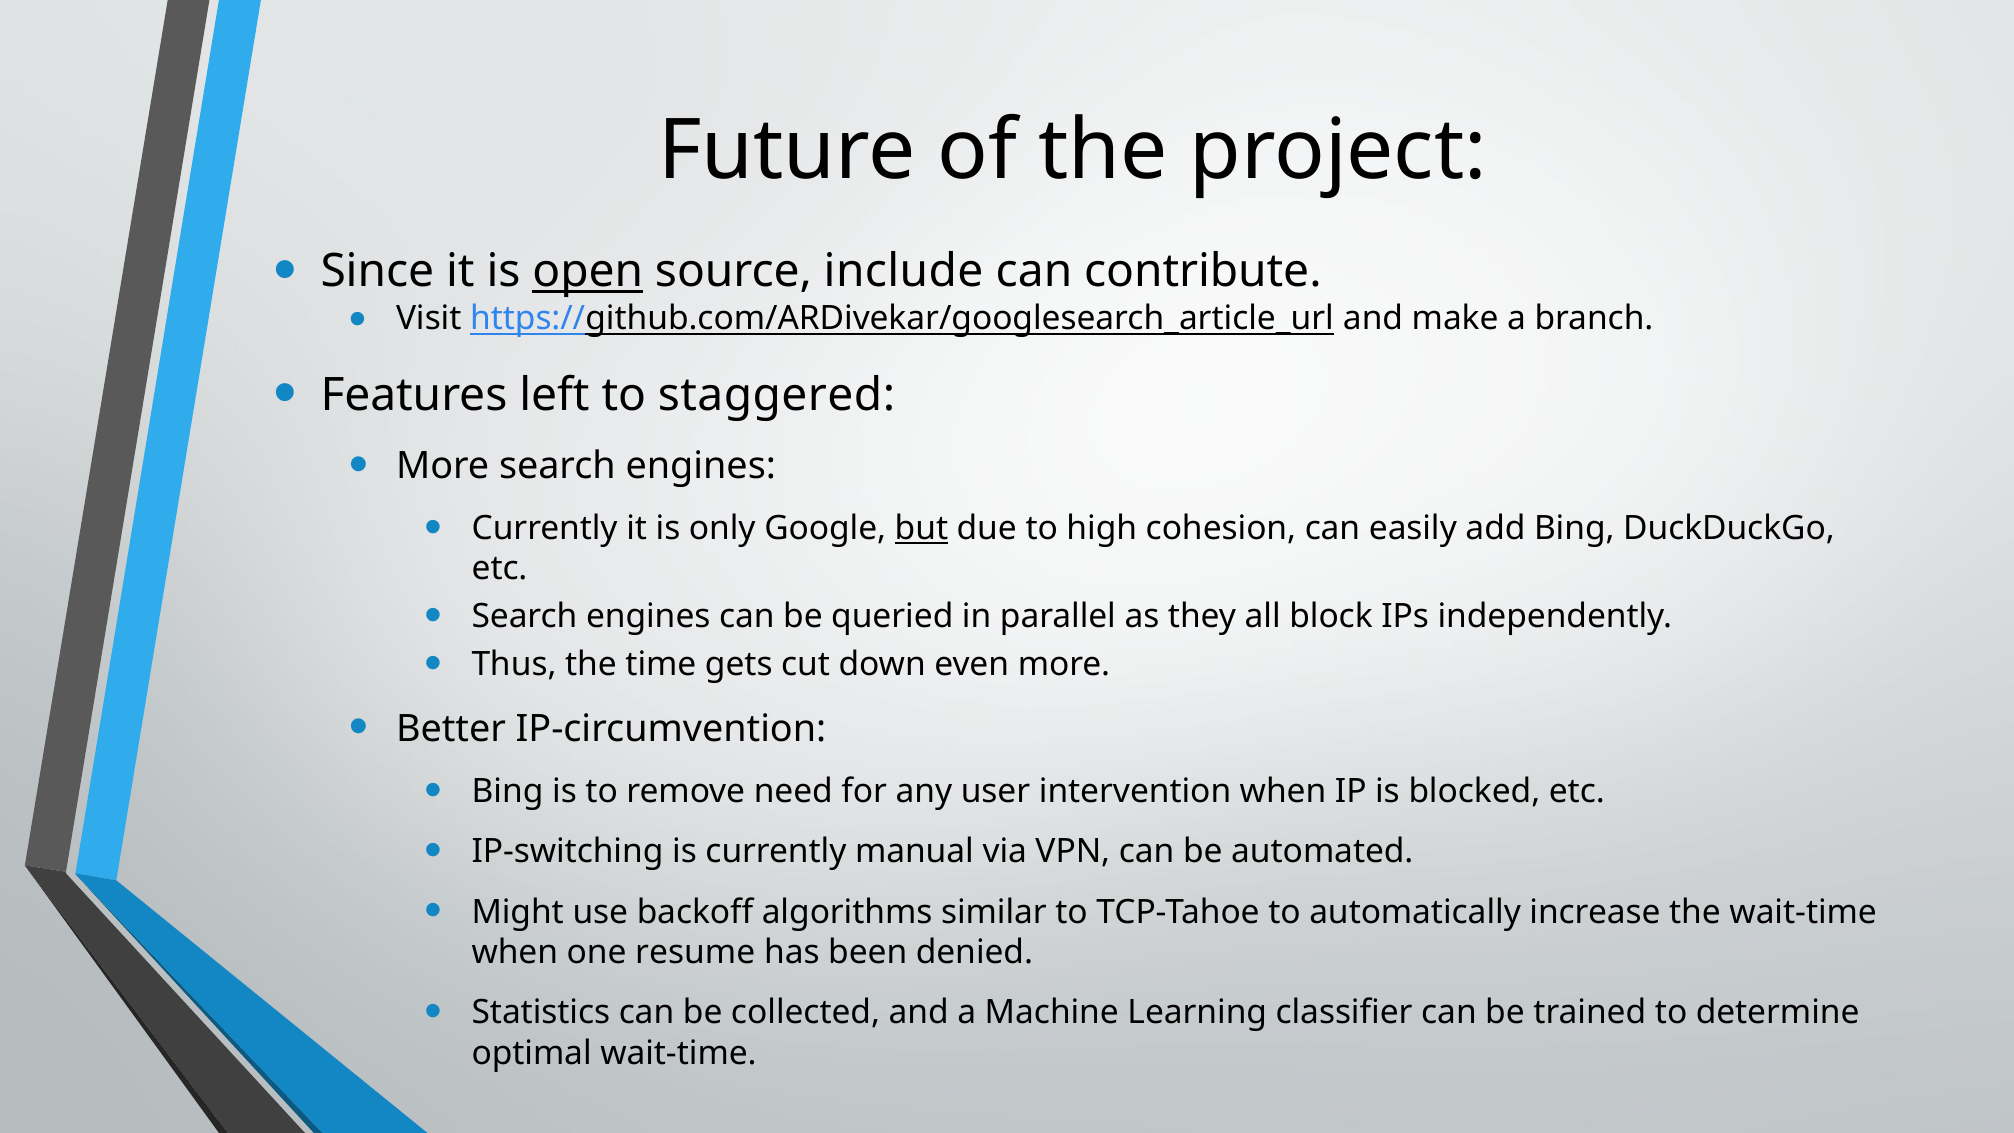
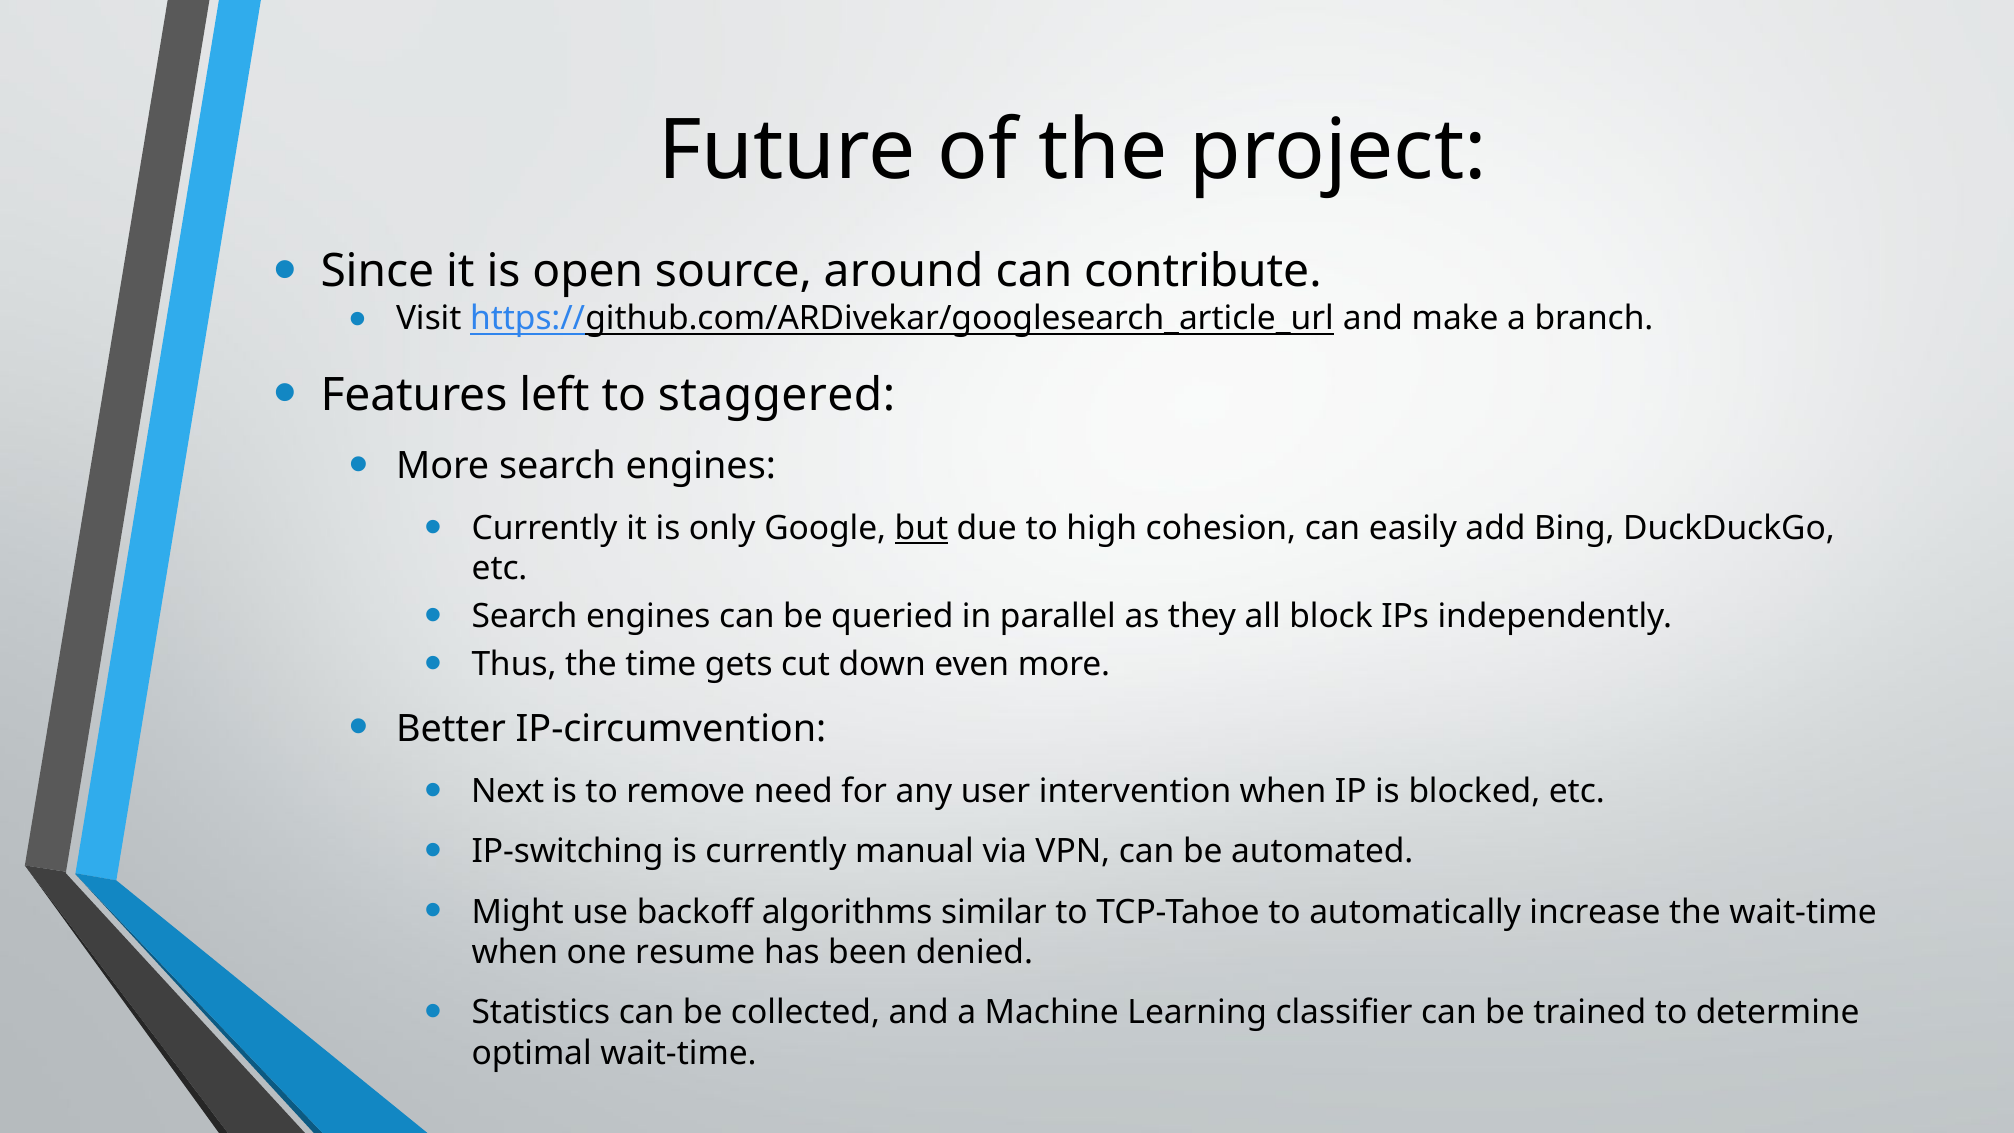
open underline: present -> none (588, 272)
include: include -> around (904, 272)
Bing: Bing -> Next (508, 791)
